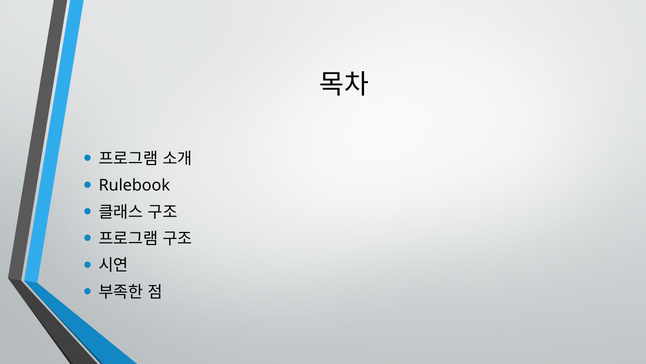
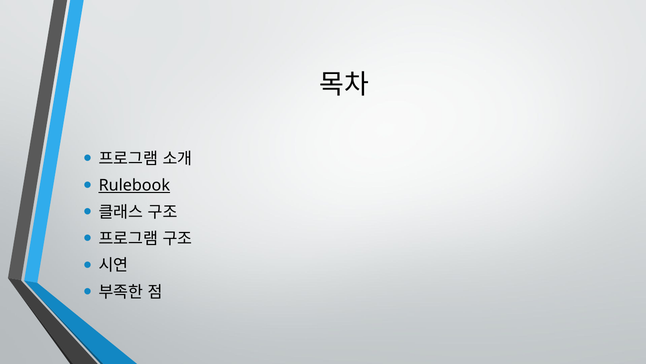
Rulebook underline: none -> present (134, 185)
